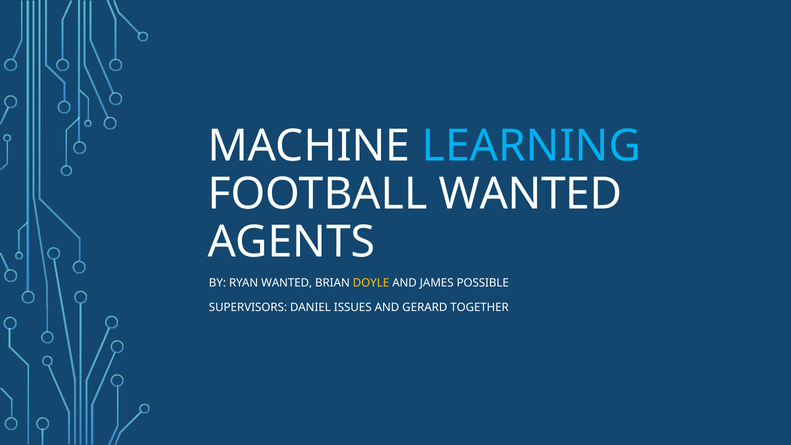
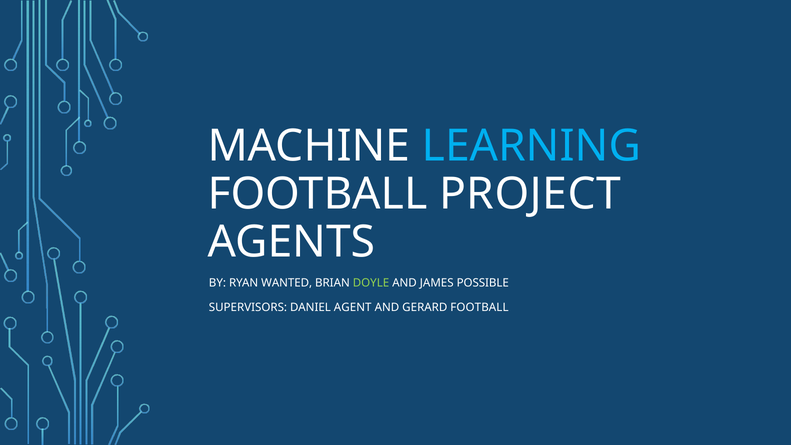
FOOTBALL WANTED: WANTED -> PROJECT (530, 194)
DOYLE colour: yellow -> light green (371, 283)
ISSUES: ISSUES -> AGENT (353, 308)
GERARD TOGETHER: TOGETHER -> FOOTBALL (479, 308)
